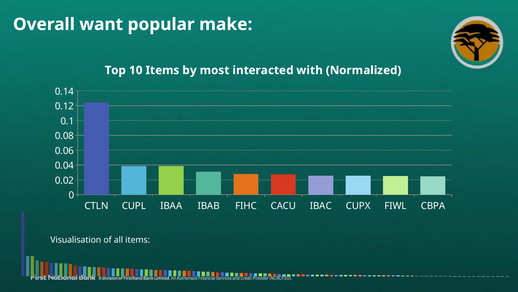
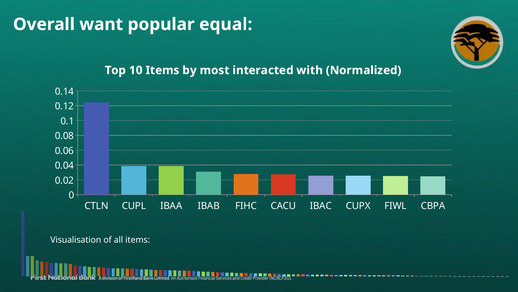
make: make -> equal (226, 24)
